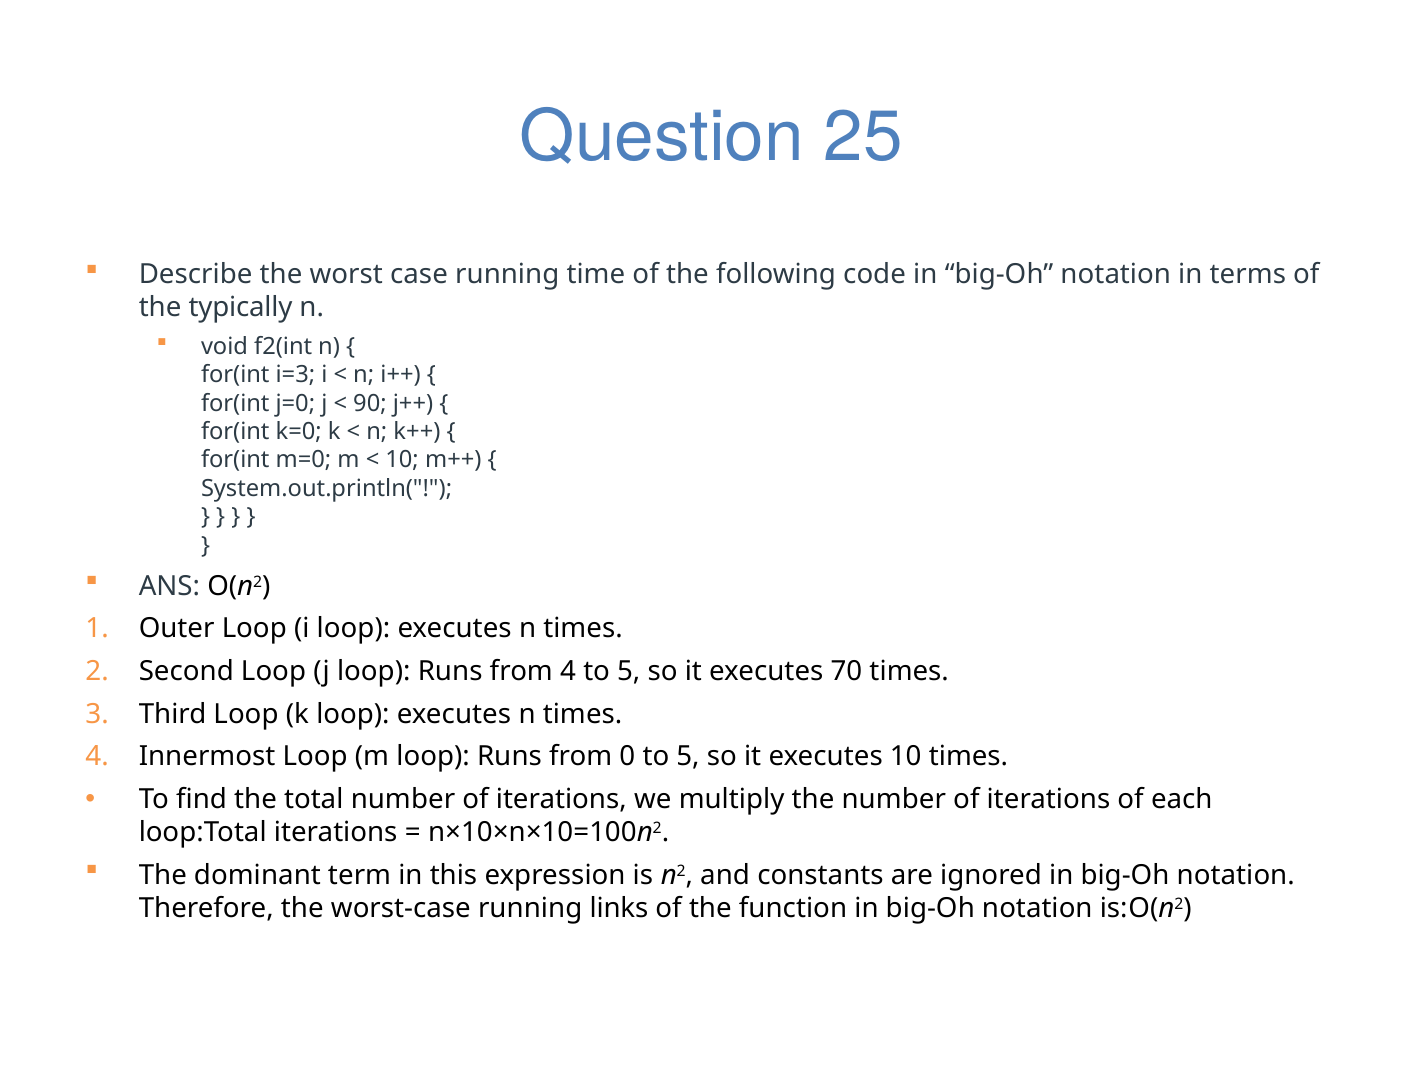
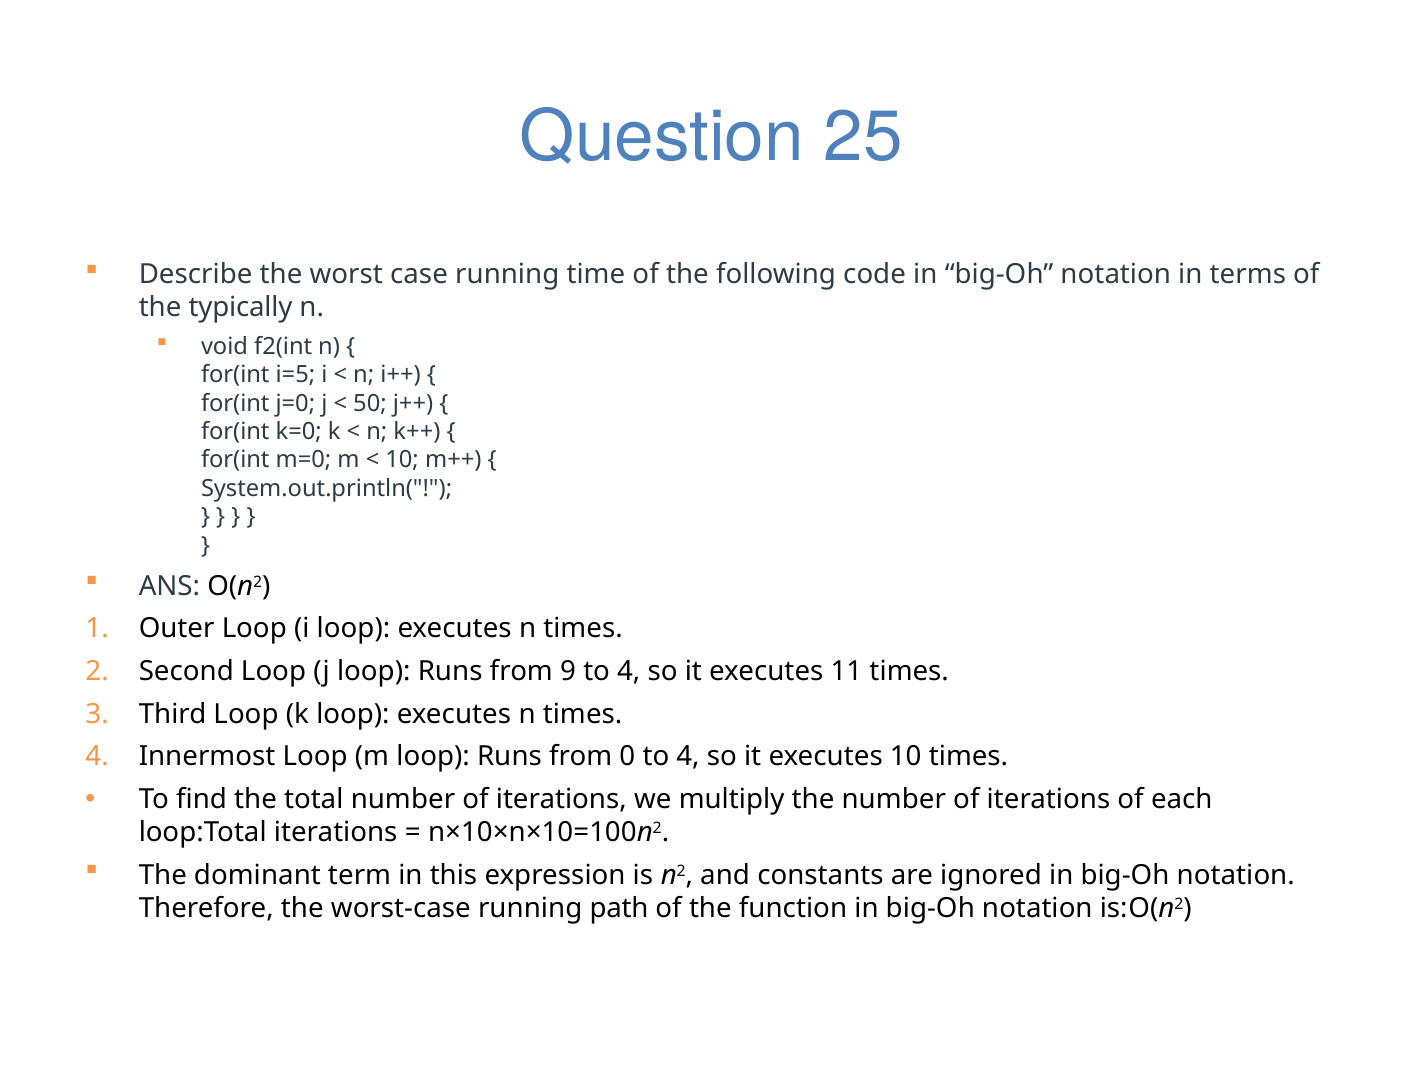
i=3: i=3 -> i=5 (295, 375)
90: 90 -> 50 (370, 403)
from 4: 4 -> 9 (568, 672)
5: 5 -> 4 (629, 672)
70: 70 -> 11 (846, 672)
0 to 5: 5 -> 4 (688, 757)
links: links -> path (619, 909)
